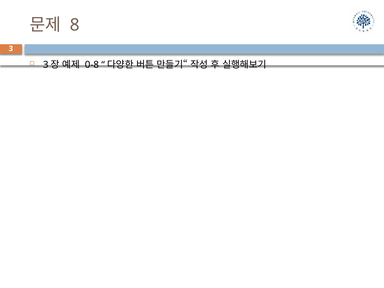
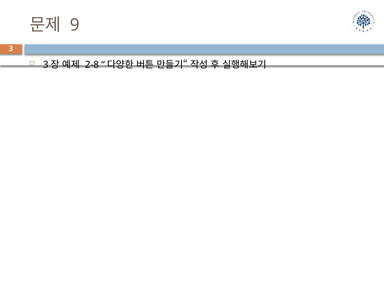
8: 8 -> 9 (75, 25)
0-8: 0-8 -> 2-8 (92, 65)
